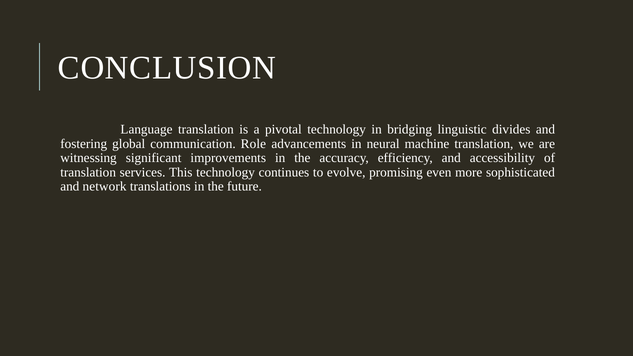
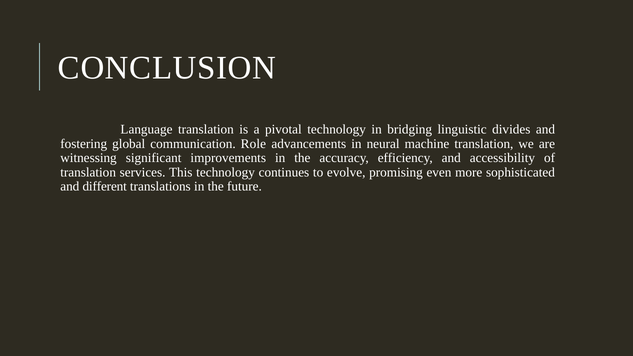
network: network -> different (105, 186)
